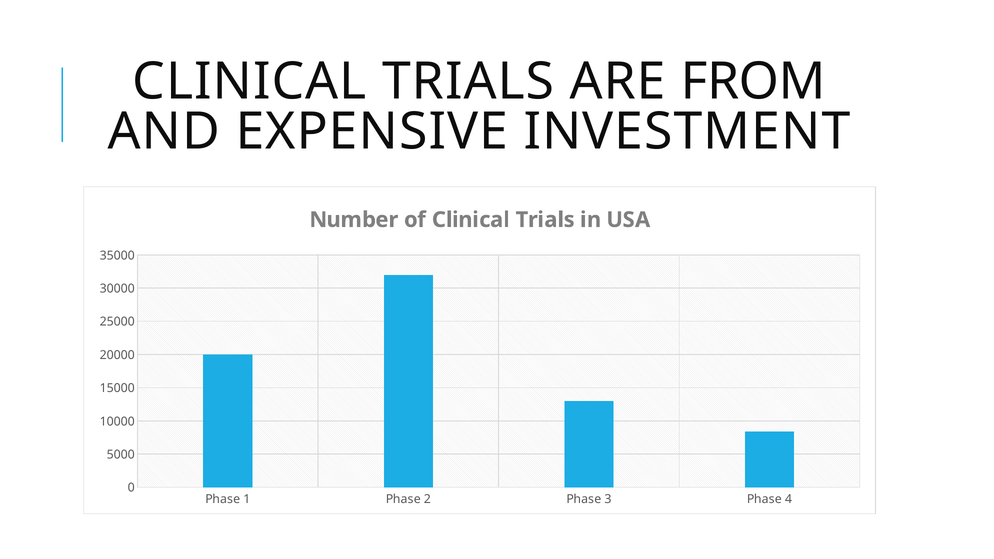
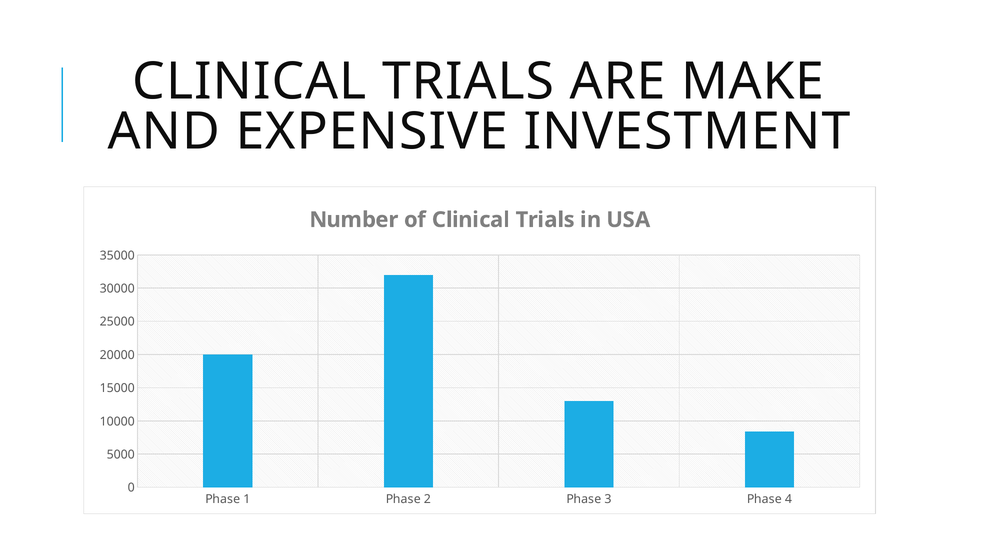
FROM: FROM -> MAKE (753, 82)
